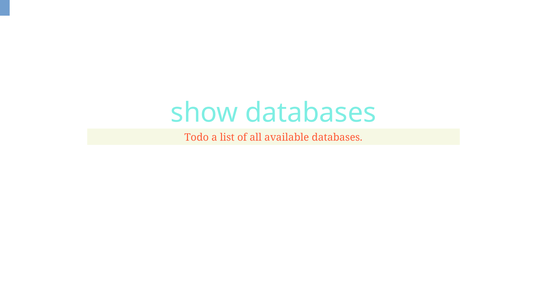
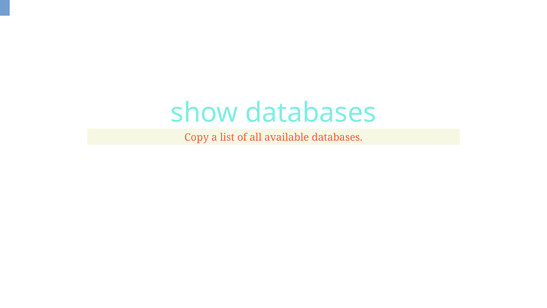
Todo: Todo -> Copy (197, 137)
